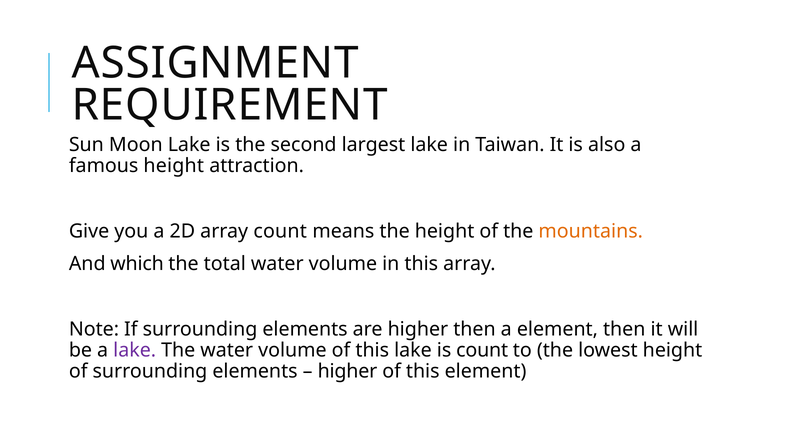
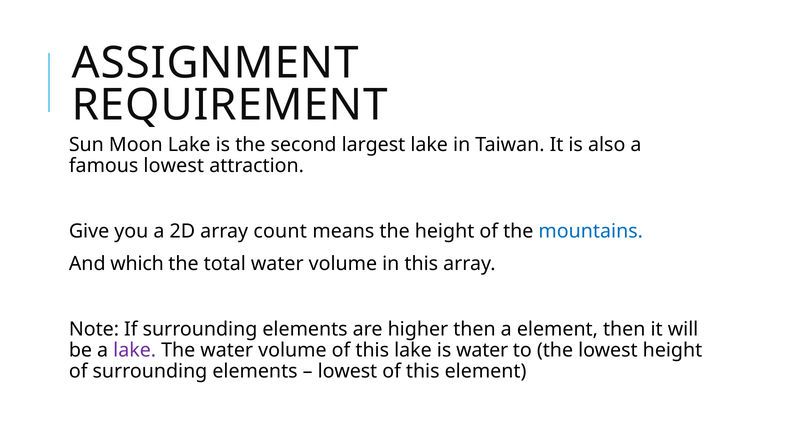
famous height: height -> lowest (174, 166)
mountains colour: orange -> blue (591, 231)
is count: count -> water (482, 350)
higher: higher -> lowest (347, 371)
